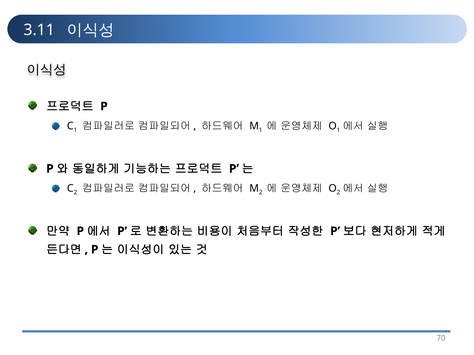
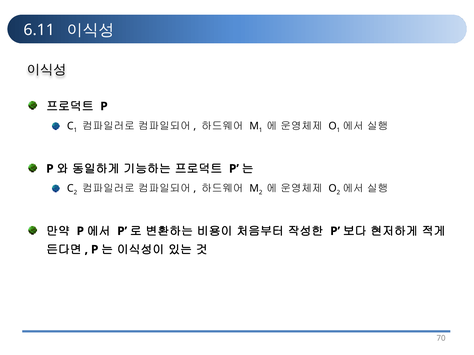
3.11: 3.11 -> 6.11 (39, 30)
